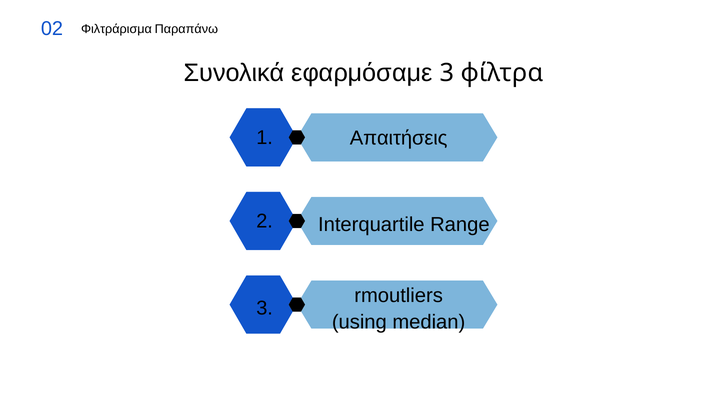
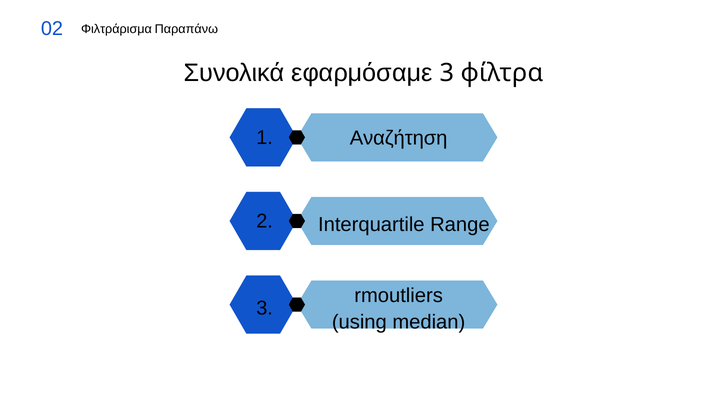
Απαιτήσεις: Απαιτήσεις -> Αναζήτηση (399, 138)
